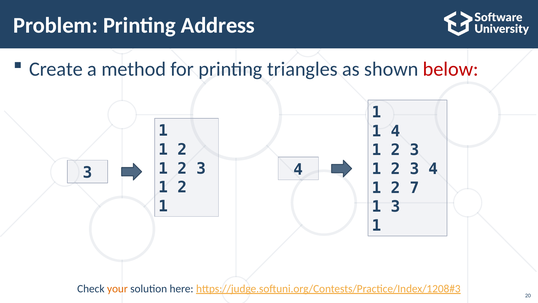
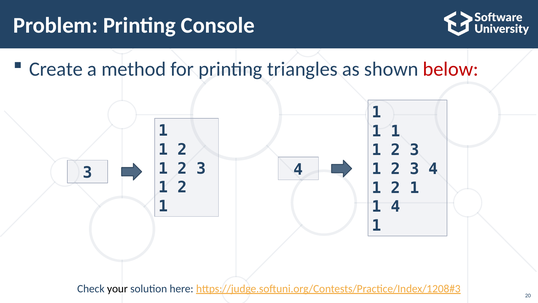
Address: Address -> Console (218, 25)
4: 4 -> 1 (396, 131)
7: 7 -> 1 (414, 188)
3: 3 -> 4 (396, 206)
your colour: orange -> black (117, 288)
